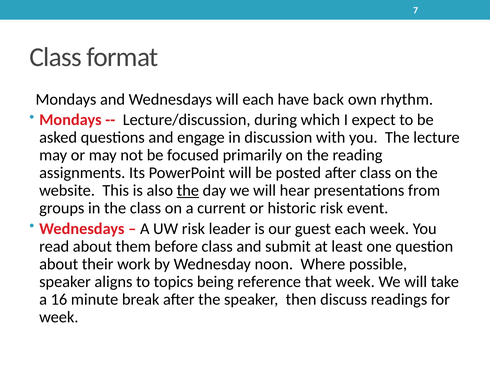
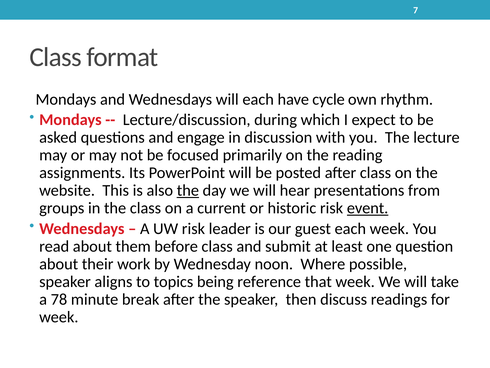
back: back -> cycle (329, 99)
event underline: none -> present (368, 208)
16: 16 -> 78 (59, 299)
